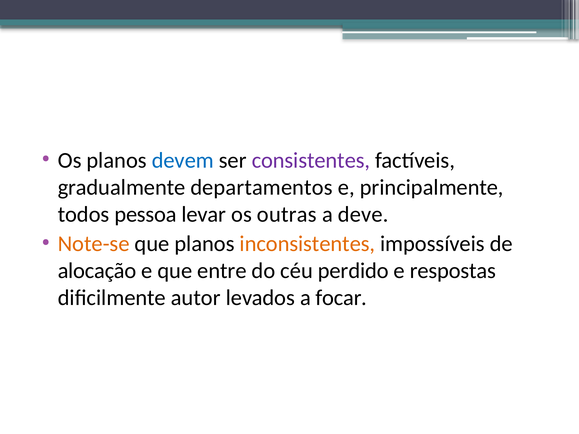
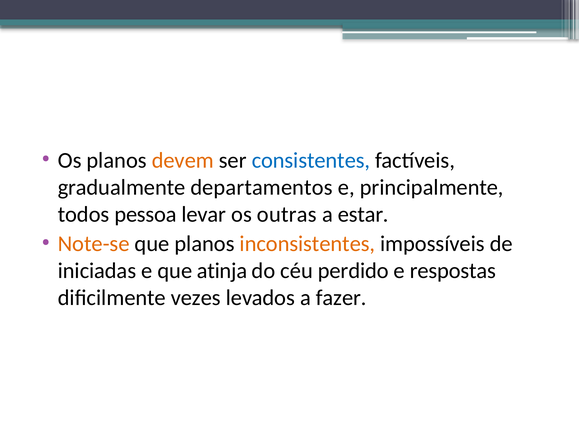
devem colour: blue -> orange (183, 160)
consistentes colour: purple -> blue (311, 160)
deve: deve -> estar (363, 214)
alocação: alocação -> iniciadas (97, 271)
entre: entre -> atinja (222, 271)
autor: autor -> vezes (196, 298)
focar: focar -> fazer (341, 298)
